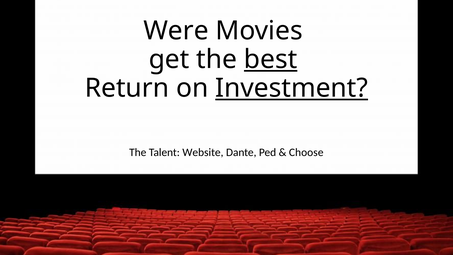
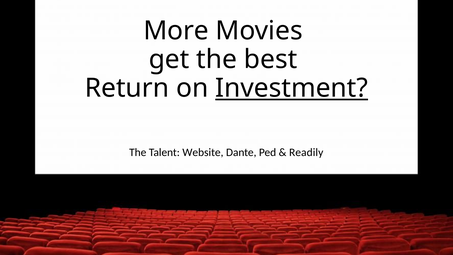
Were: Were -> More (176, 31)
best underline: present -> none (271, 59)
Choose: Choose -> Readily (306, 152)
